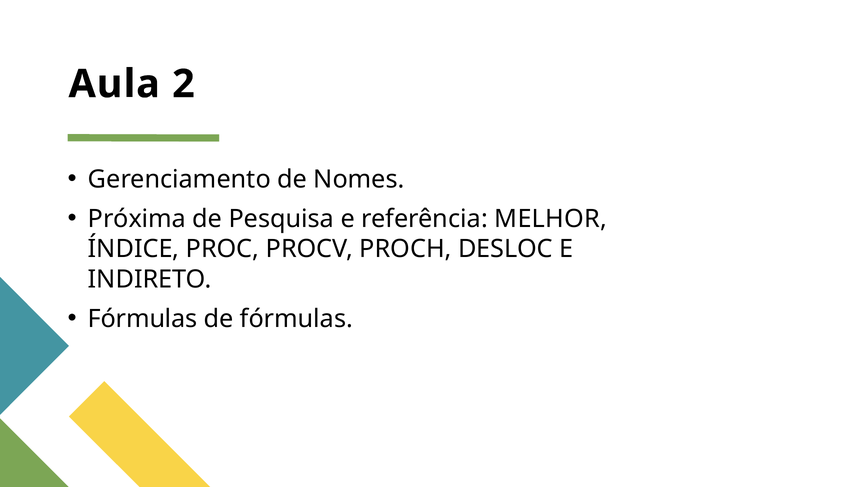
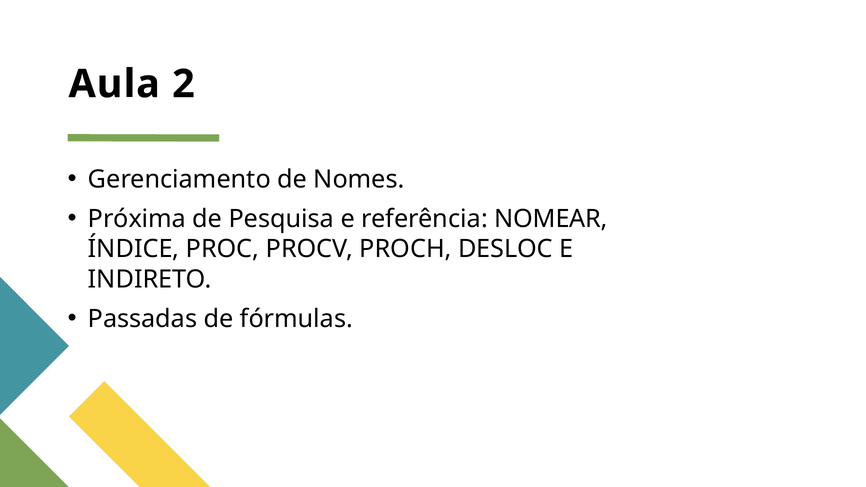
MELHOR: MELHOR -> NOMEAR (551, 219)
Fórmulas: Fórmulas -> Passadas (143, 319)
